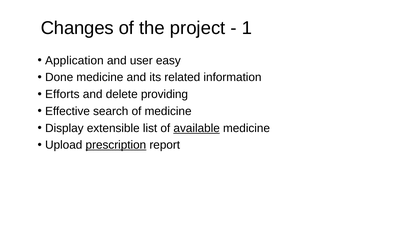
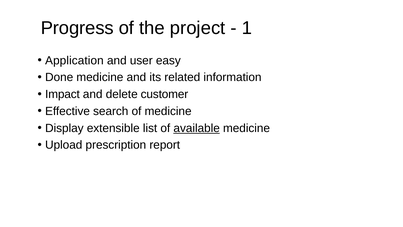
Changes: Changes -> Progress (77, 28)
Efforts: Efforts -> Impact (62, 94)
providing: providing -> customer (164, 94)
prescription underline: present -> none (116, 145)
